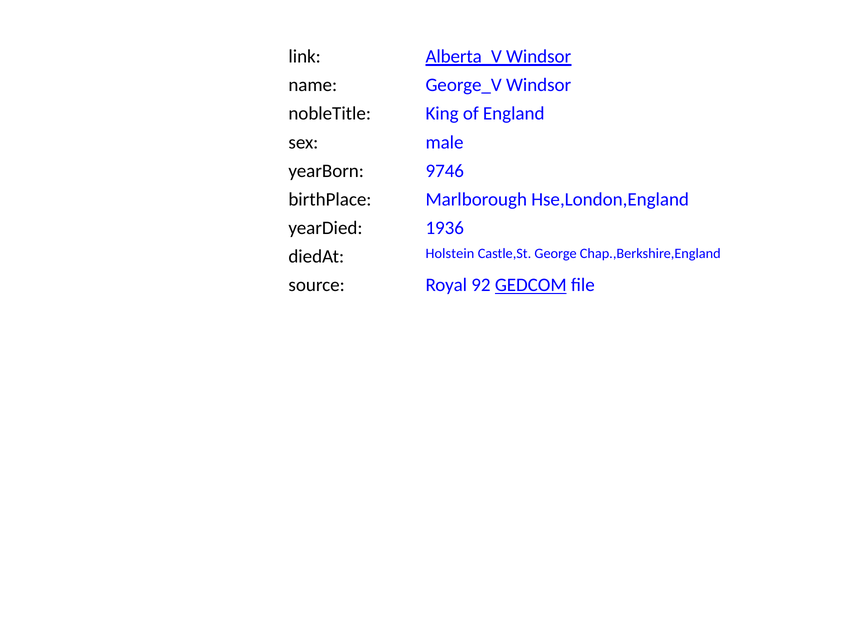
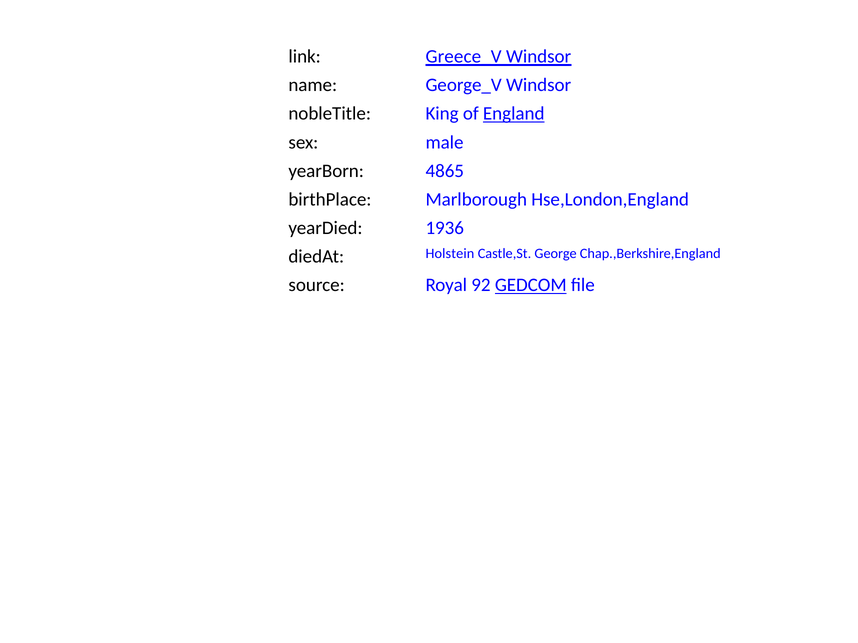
Alberta_V: Alberta_V -> Greece_V (464, 57)
England underline: none -> present (514, 114)
9746: 9746 -> 4865 (445, 171)
